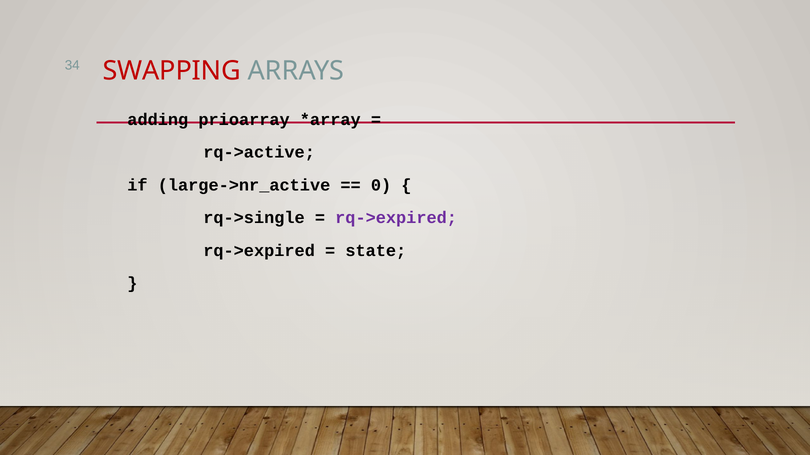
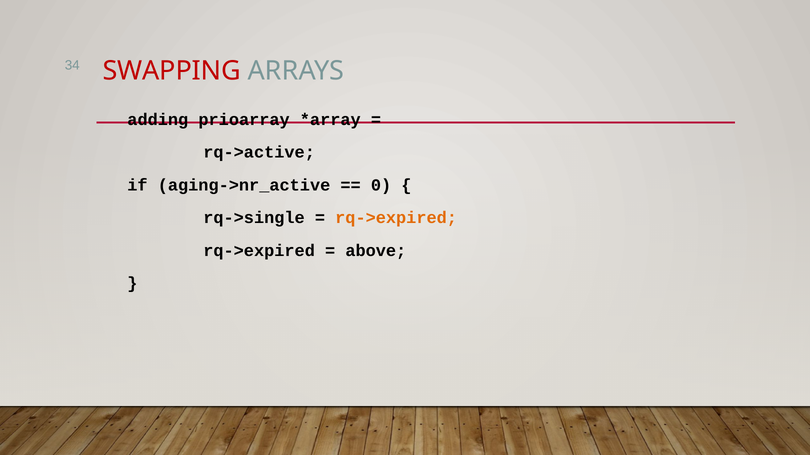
large->nr_active: large->nr_active -> aging->nr_active (244, 185)
rq->expired colour: purple -> orange (396, 218)
state: state -> above (376, 251)
